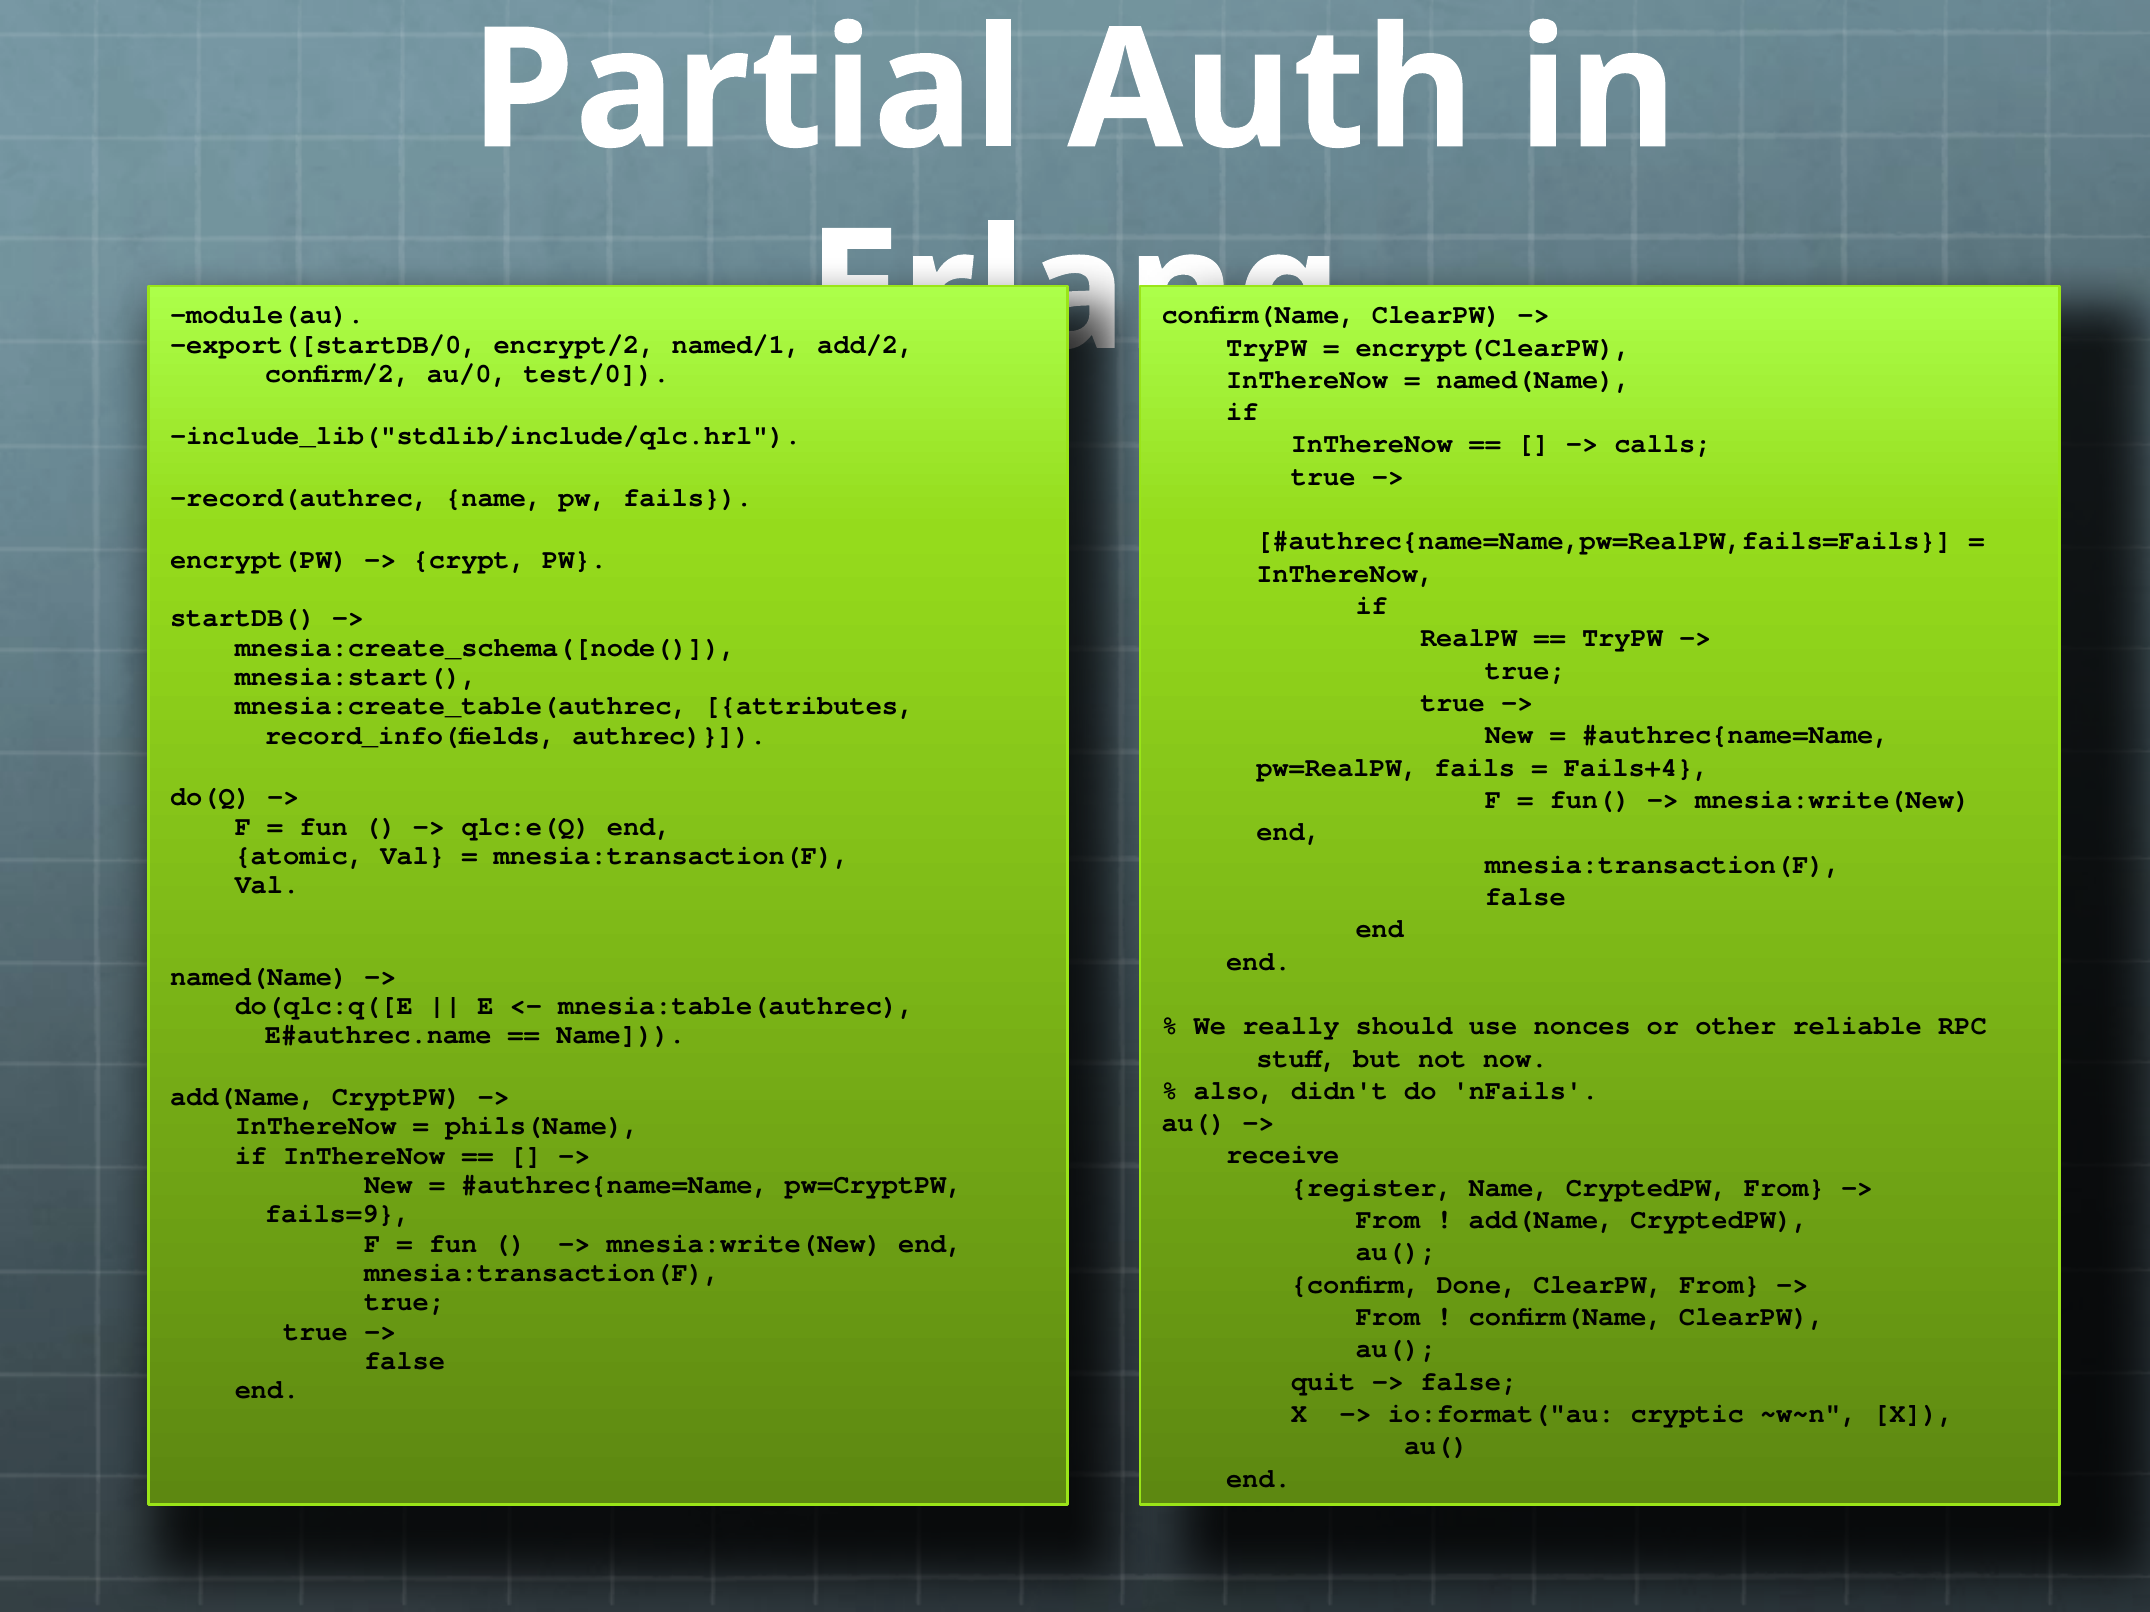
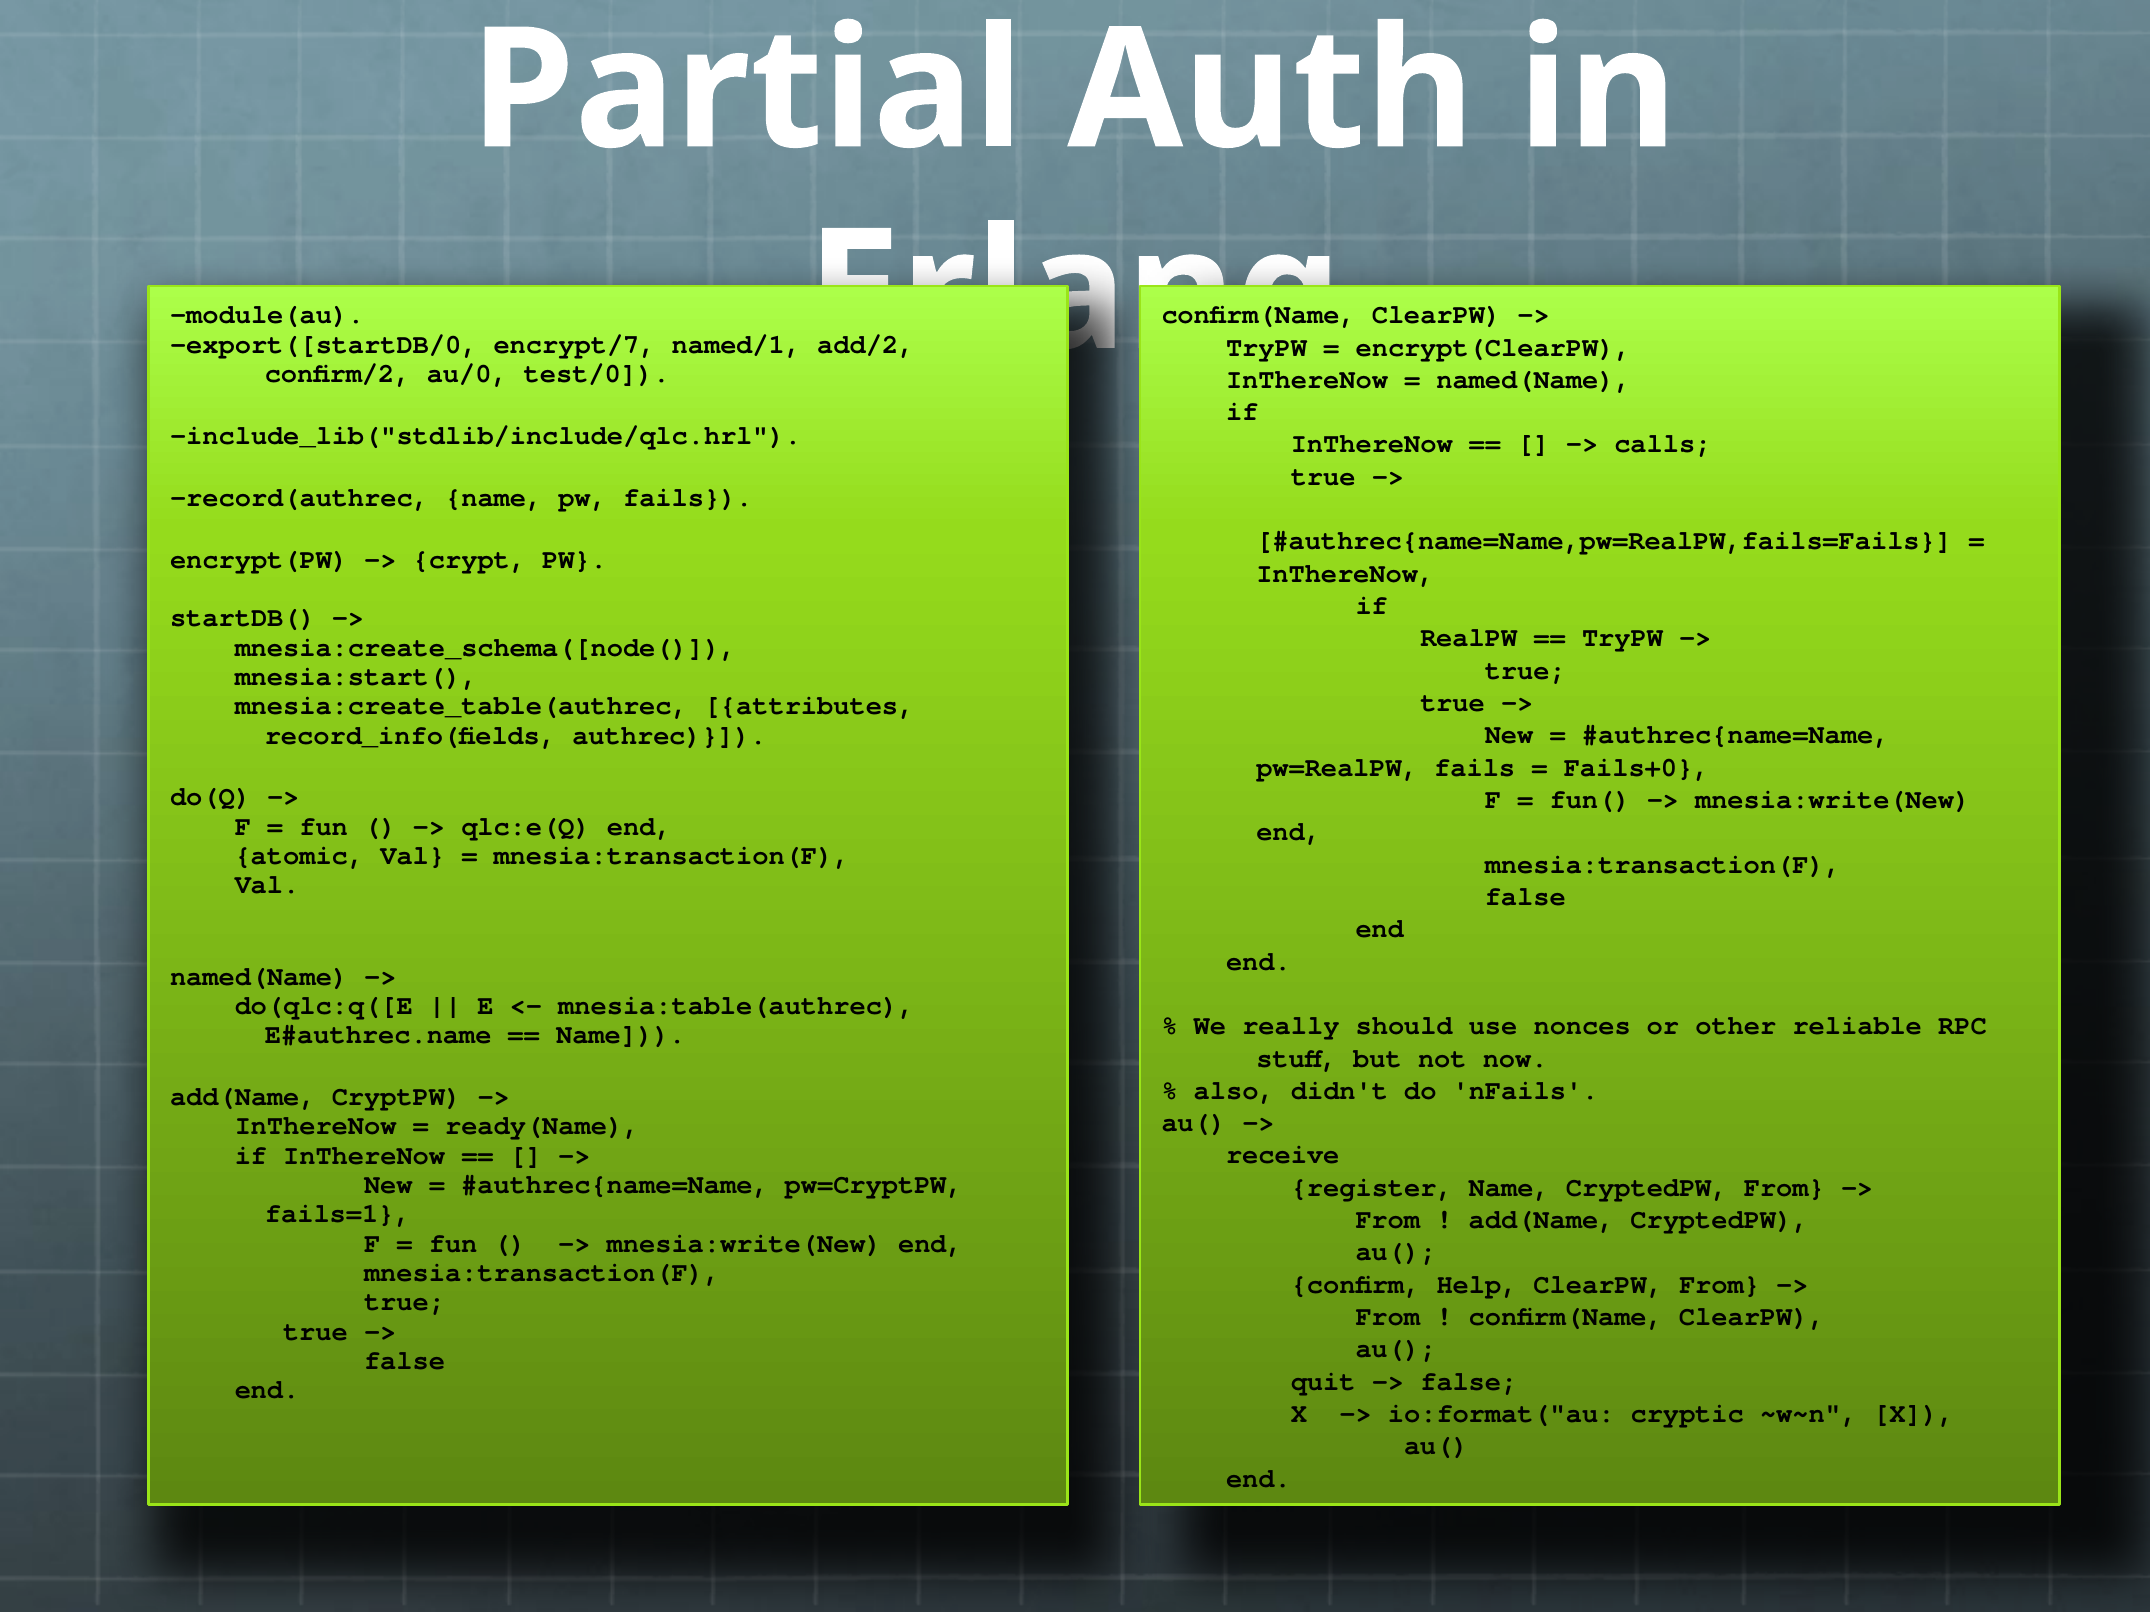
encrypt/2: encrypt/2 -> encrypt/7 (575, 344)
Fails+4: Fails+4 -> Fails+0 (1637, 767)
phils(Name: phils(Name -> ready(Name (542, 1126)
fails=9: fails=9 -> fails=1 (338, 1214)
Done: Done -> Help (1477, 1285)
